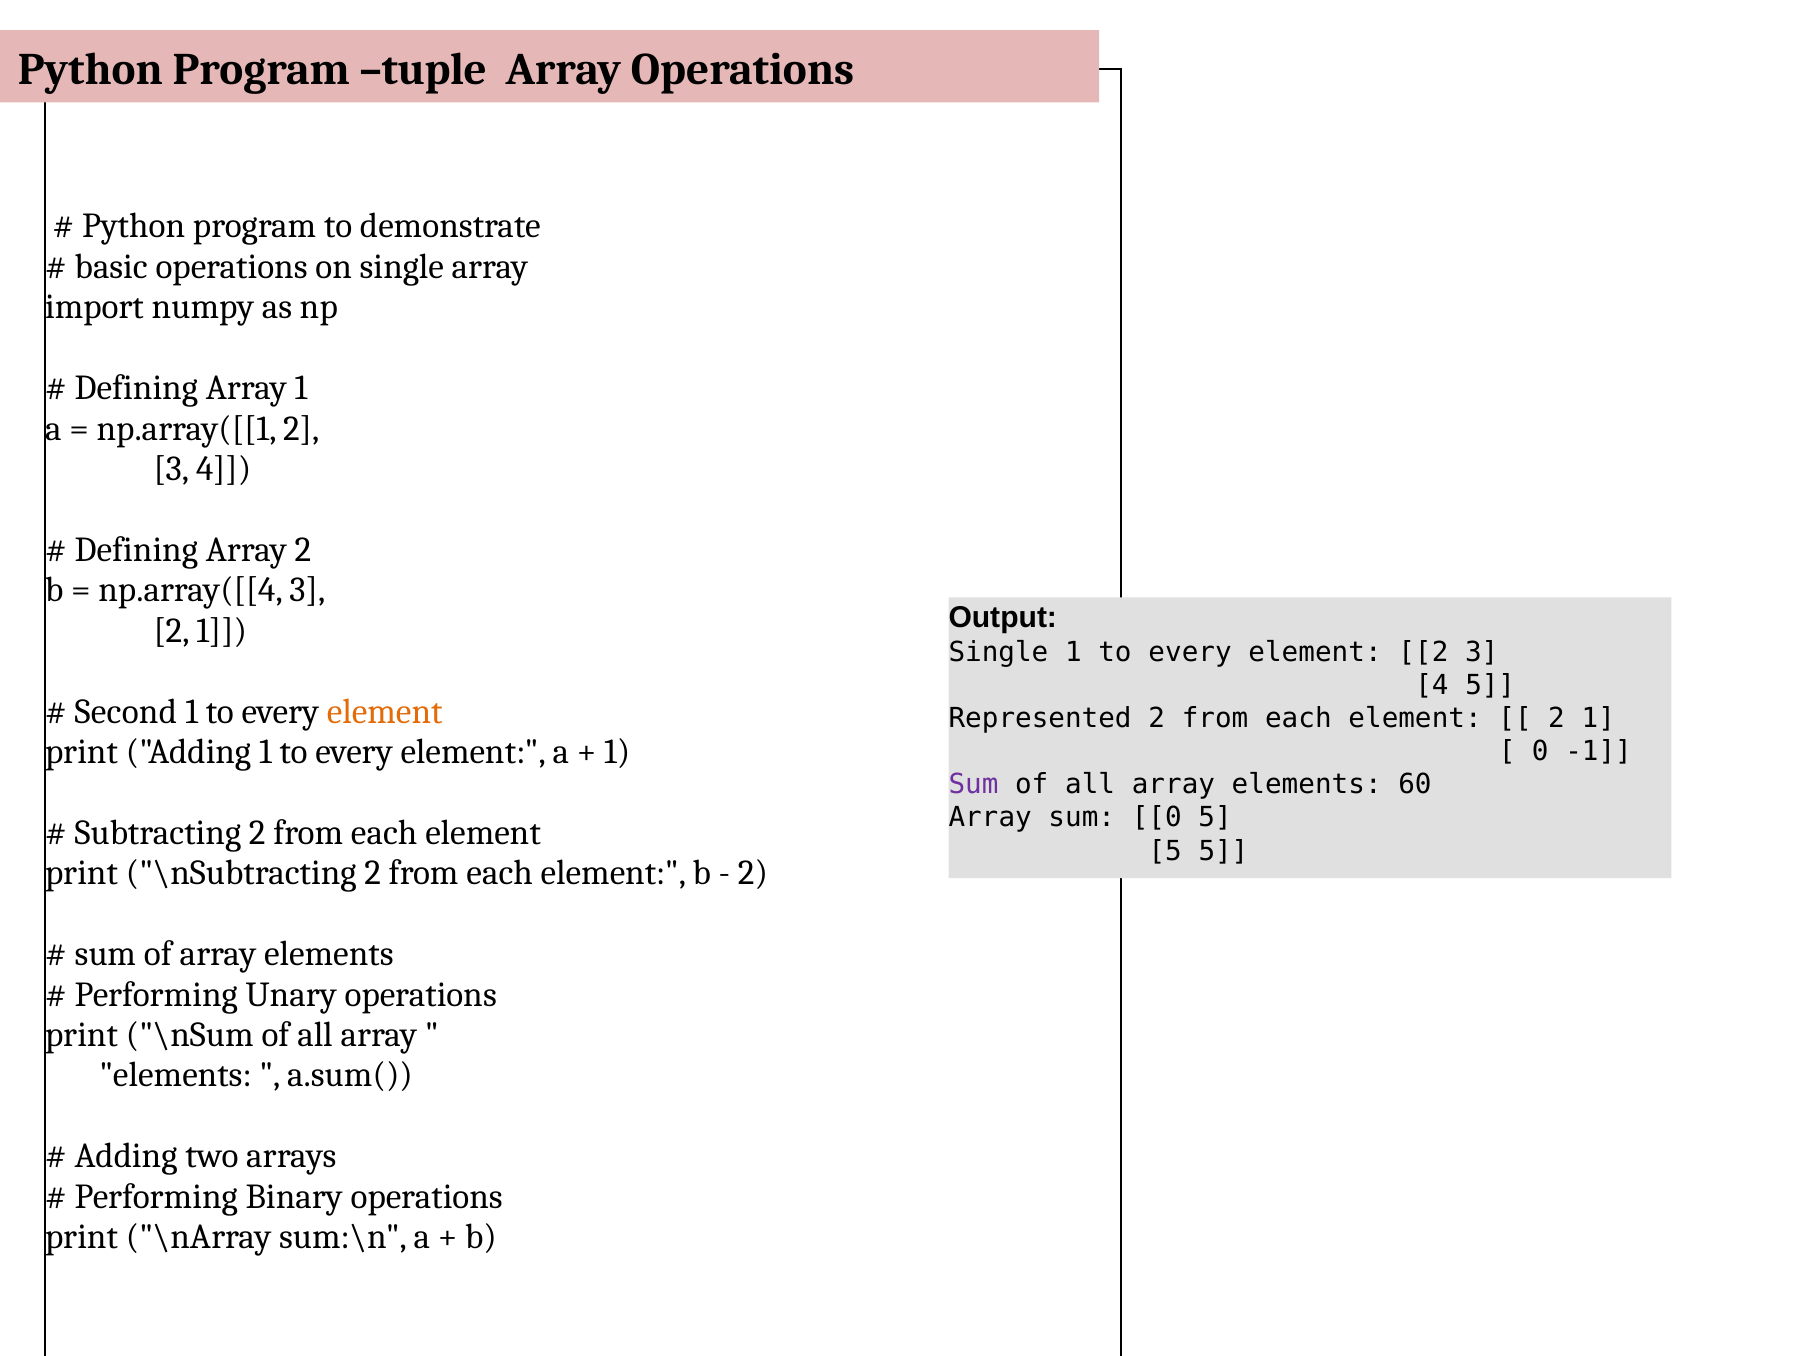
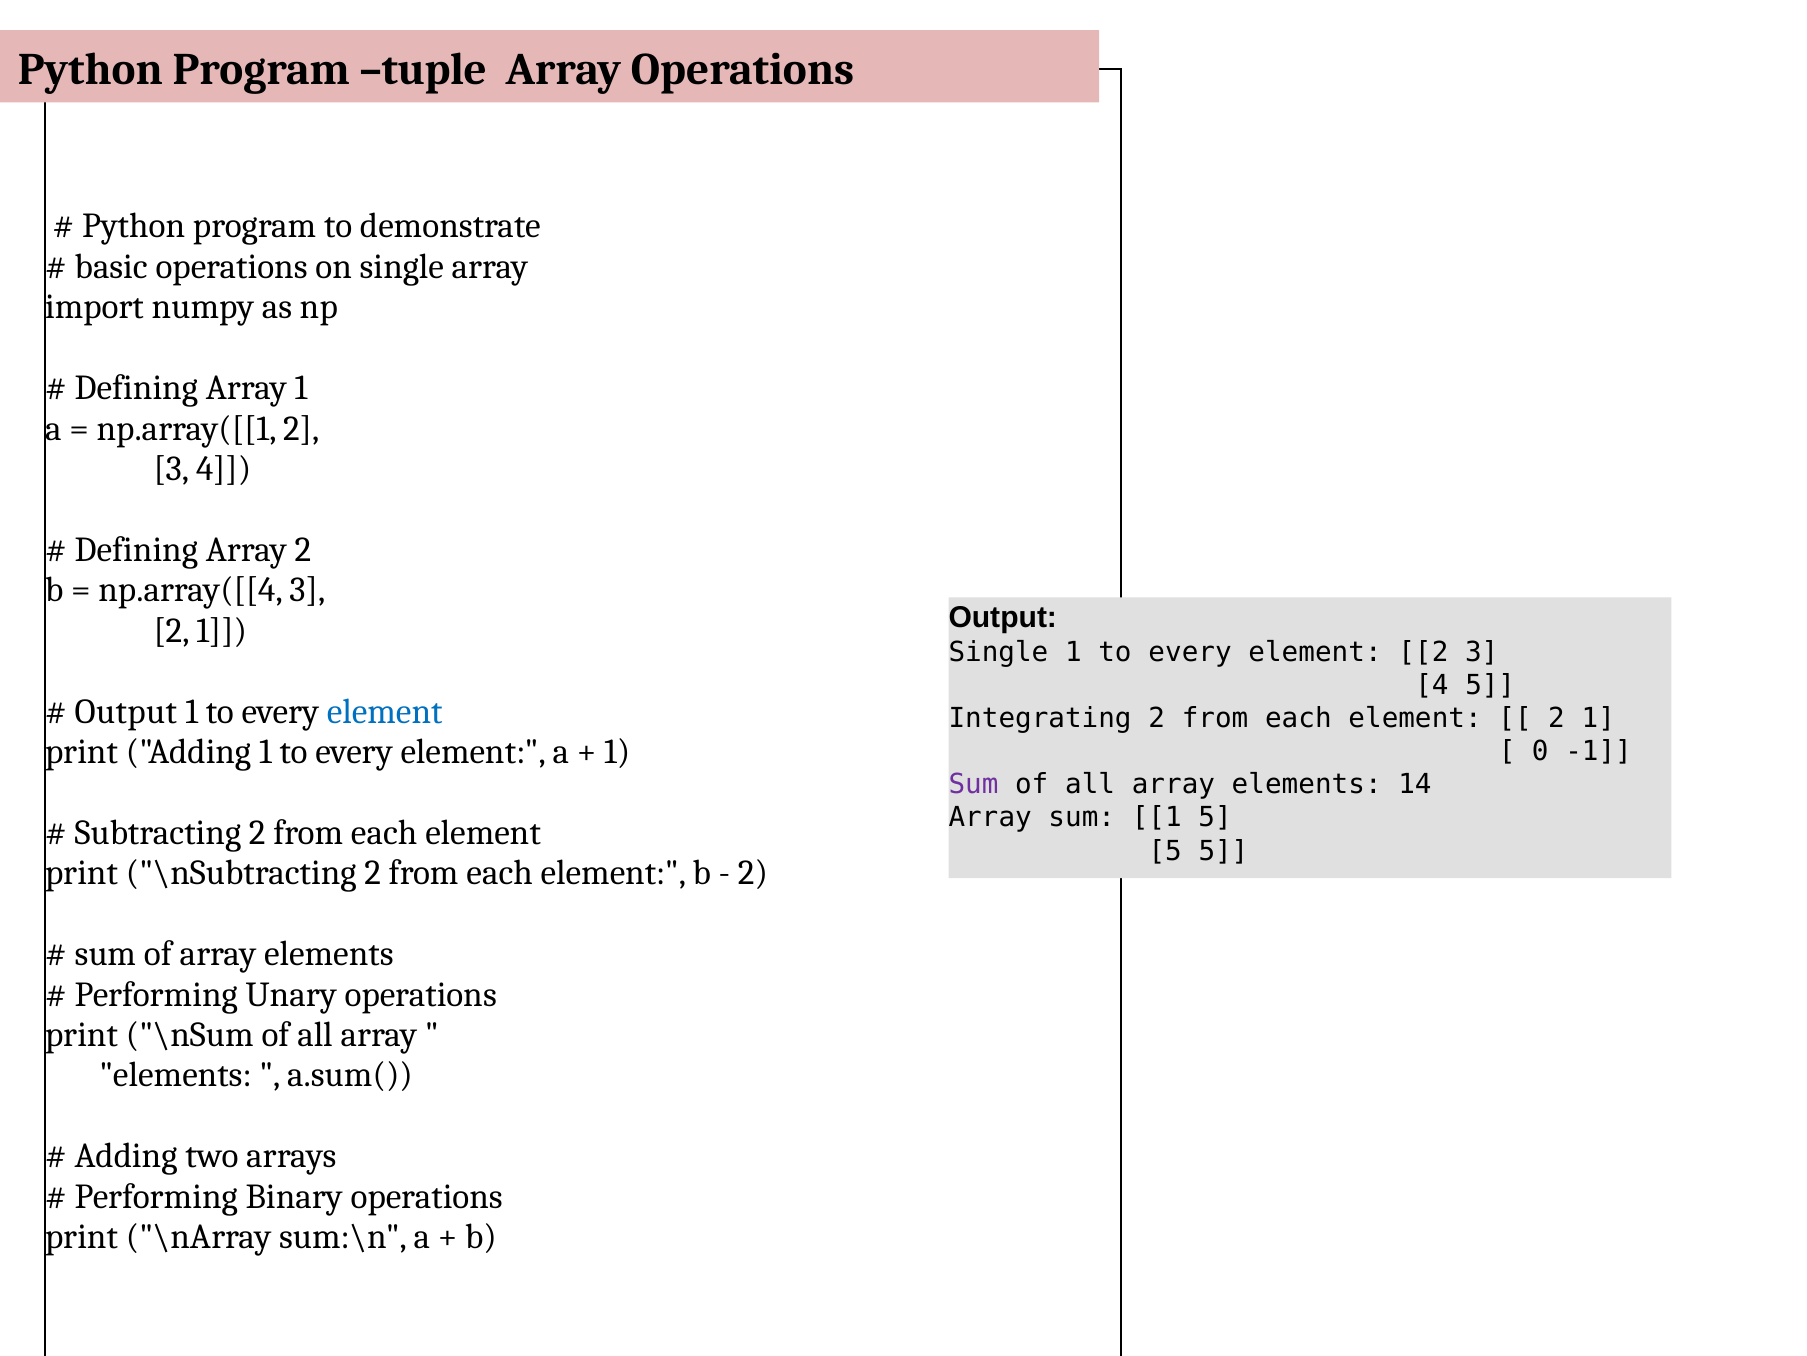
Second: Second -> Output (126, 711)
element colour: orange -> blue (385, 711)
Represented: Represented -> Integrating (1040, 718)
60: 60 -> 14 (1415, 784)
sum 0: 0 -> 1 (1157, 817)
